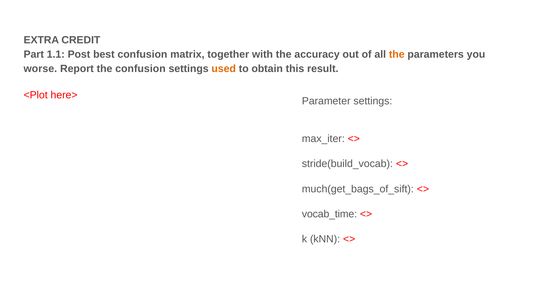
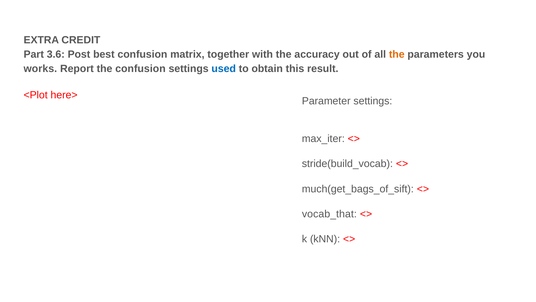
1.1: 1.1 -> 3.6 (56, 54)
worse: worse -> works (40, 69)
used colour: orange -> blue (224, 69)
vocab_time: vocab_time -> vocab_that (329, 214)
